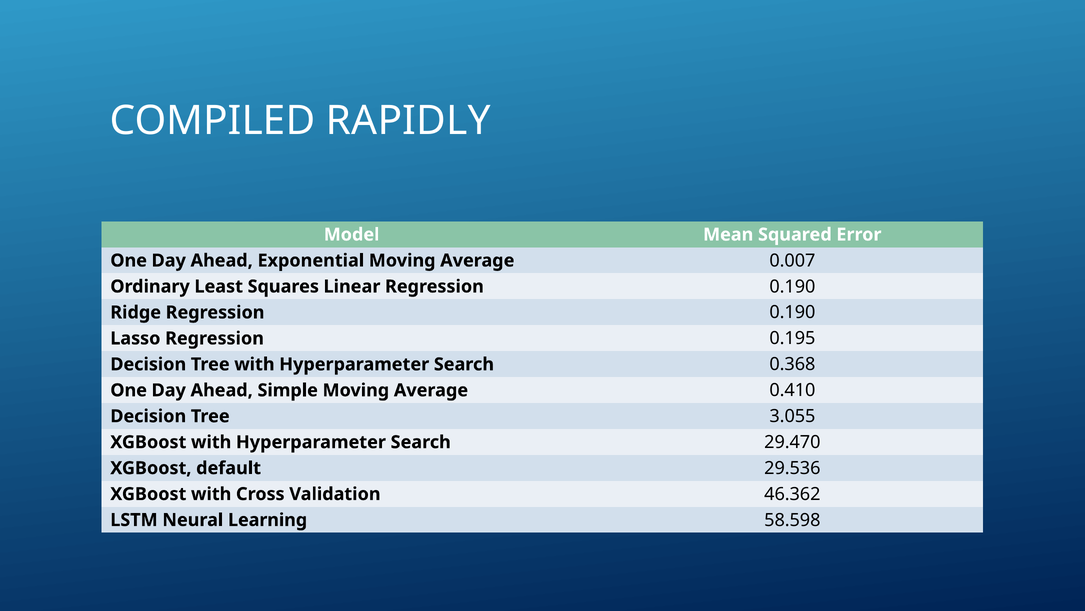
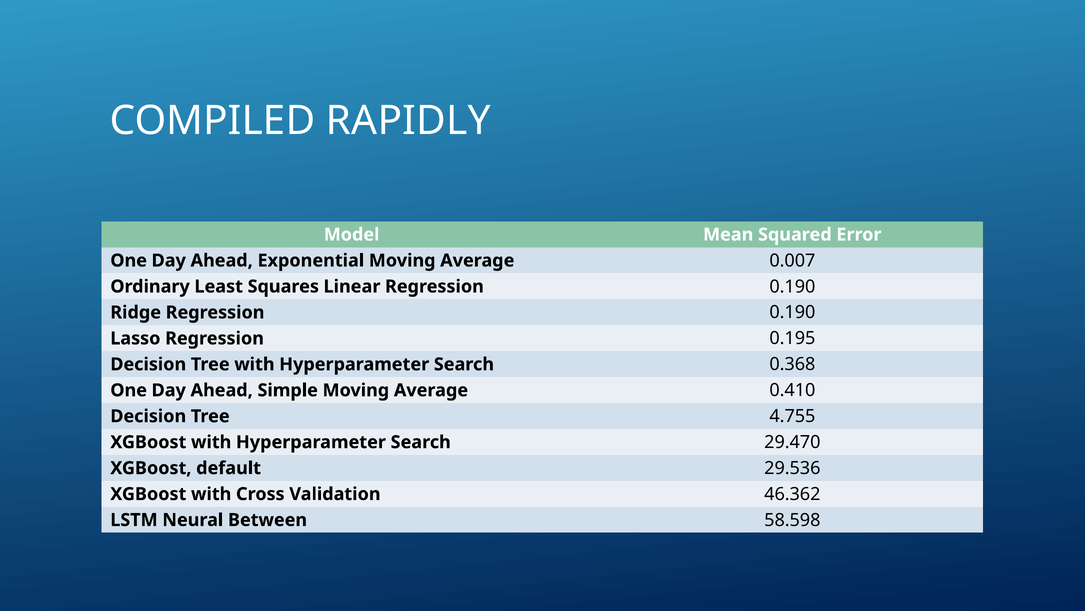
3.055: 3.055 -> 4.755 (792, 416)
Learning: Learning -> Between (268, 519)
